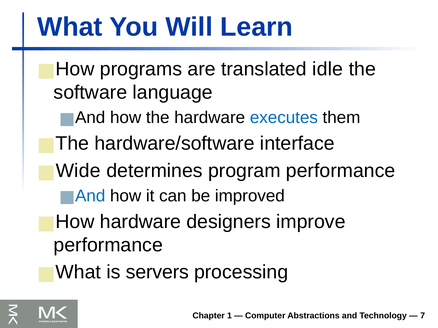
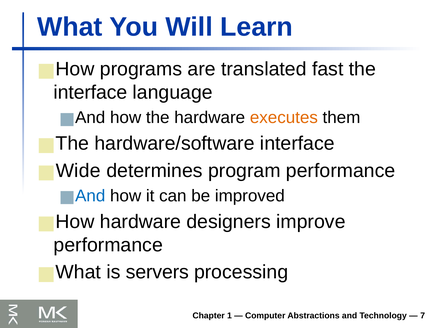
idle: idle -> fast (328, 69)
software: software -> interface (90, 93)
executes colour: blue -> orange (284, 118)
